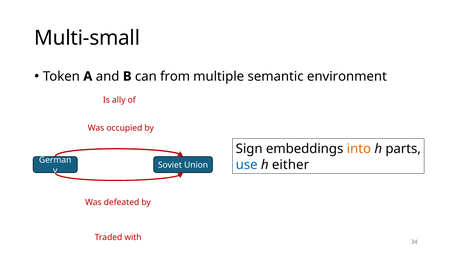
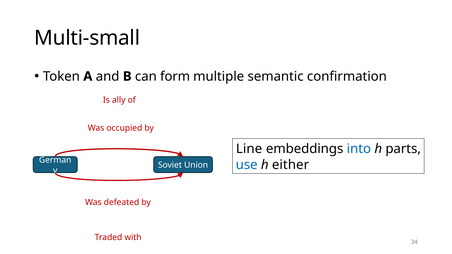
from: from -> form (175, 76)
environment: environment -> confirmation (347, 76)
Sign: Sign -> Line (249, 149)
into colour: orange -> blue (359, 149)
